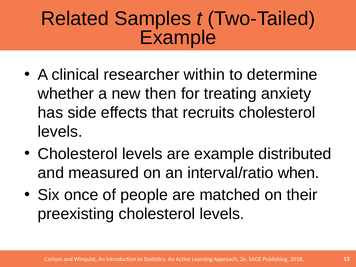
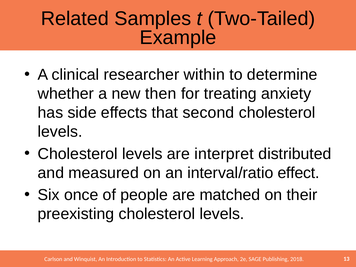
recruits: recruits -> second (208, 113)
are example: example -> interpret (224, 154)
when: when -> effect (299, 173)
